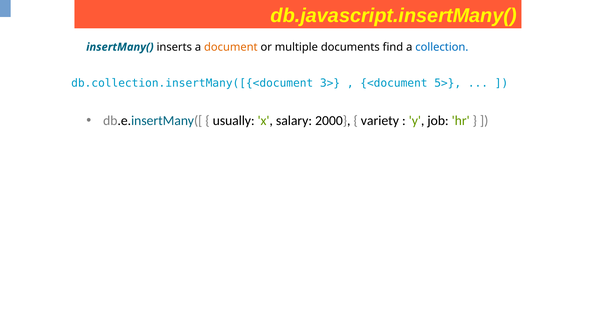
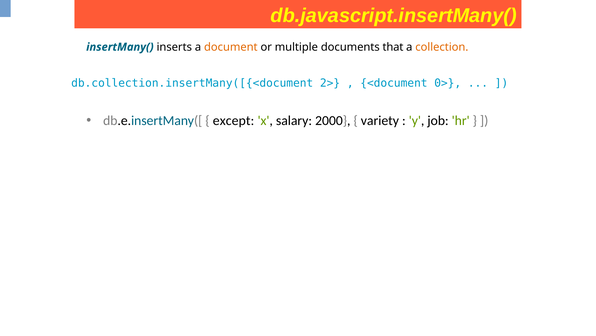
find: find -> that (393, 47)
collection colour: blue -> orange (442, 47)
3>: 3> -> 2> (330, 83)
5>: 5> -> 0> (448, 83)
usually: usually -> except (234, 121)
